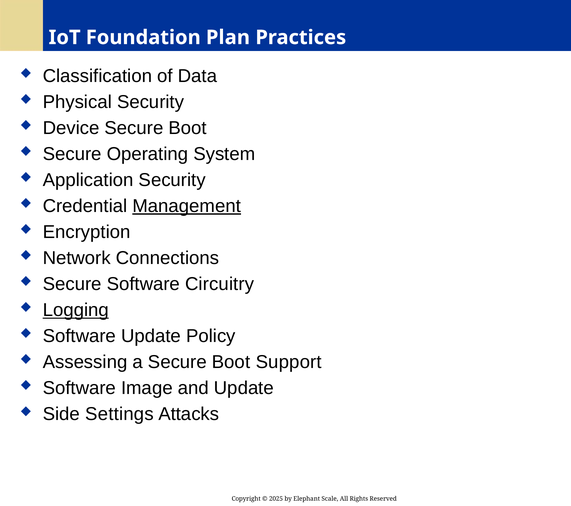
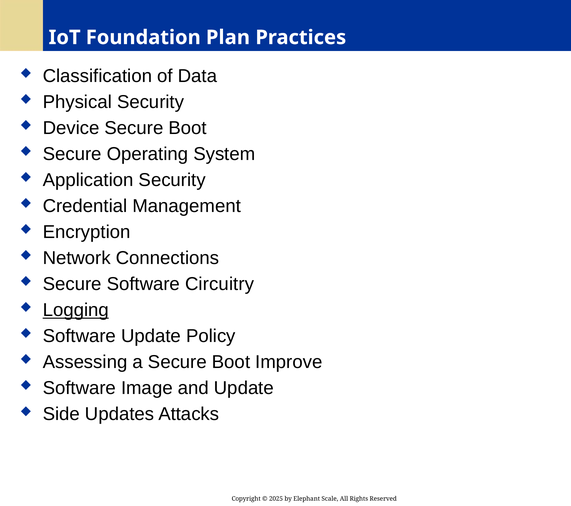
Management underline: present -> none (187, 206)
Support: Support -> Improve (289, 362)
Settings: Settings -> Updates (120, 414)
